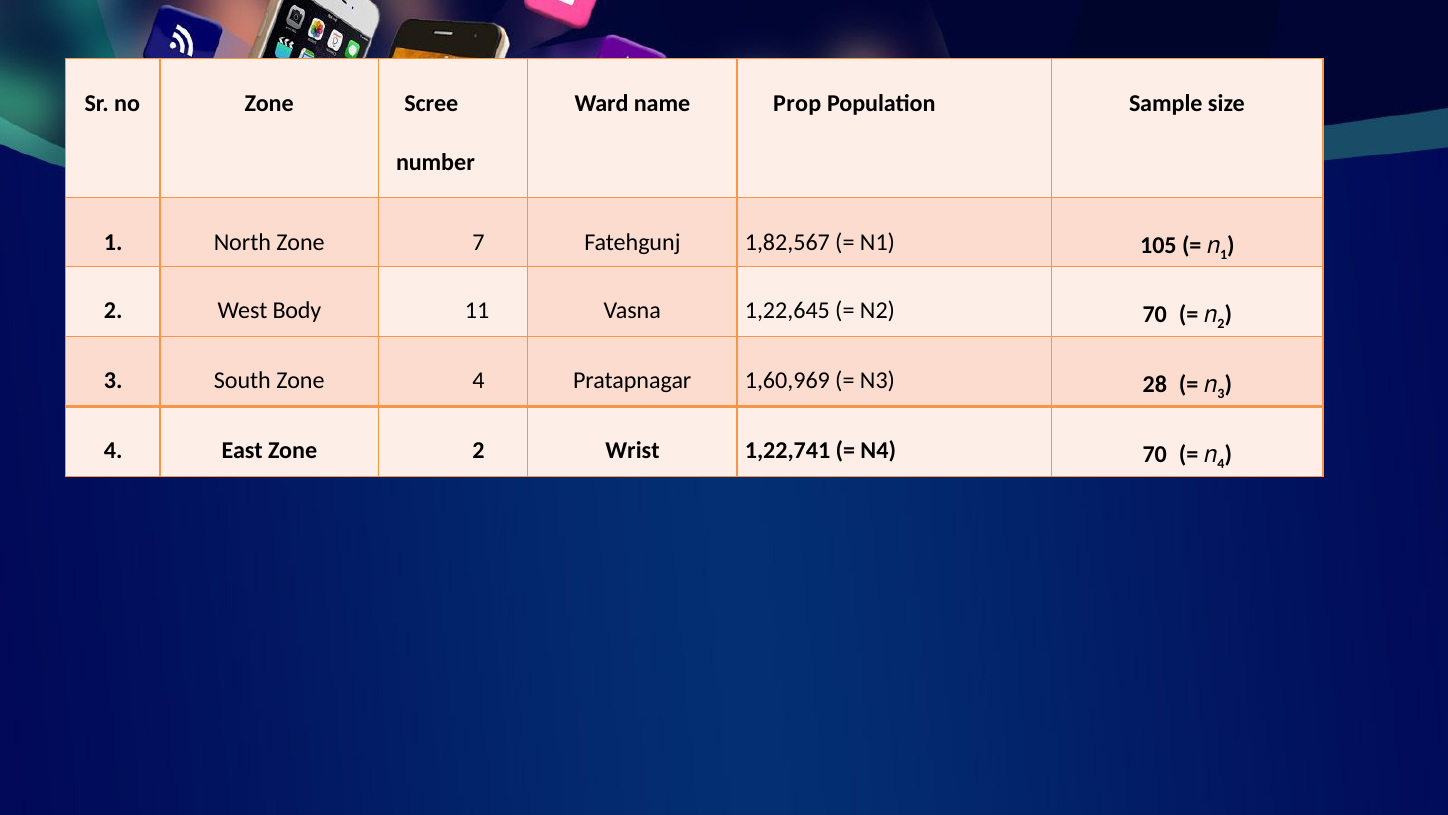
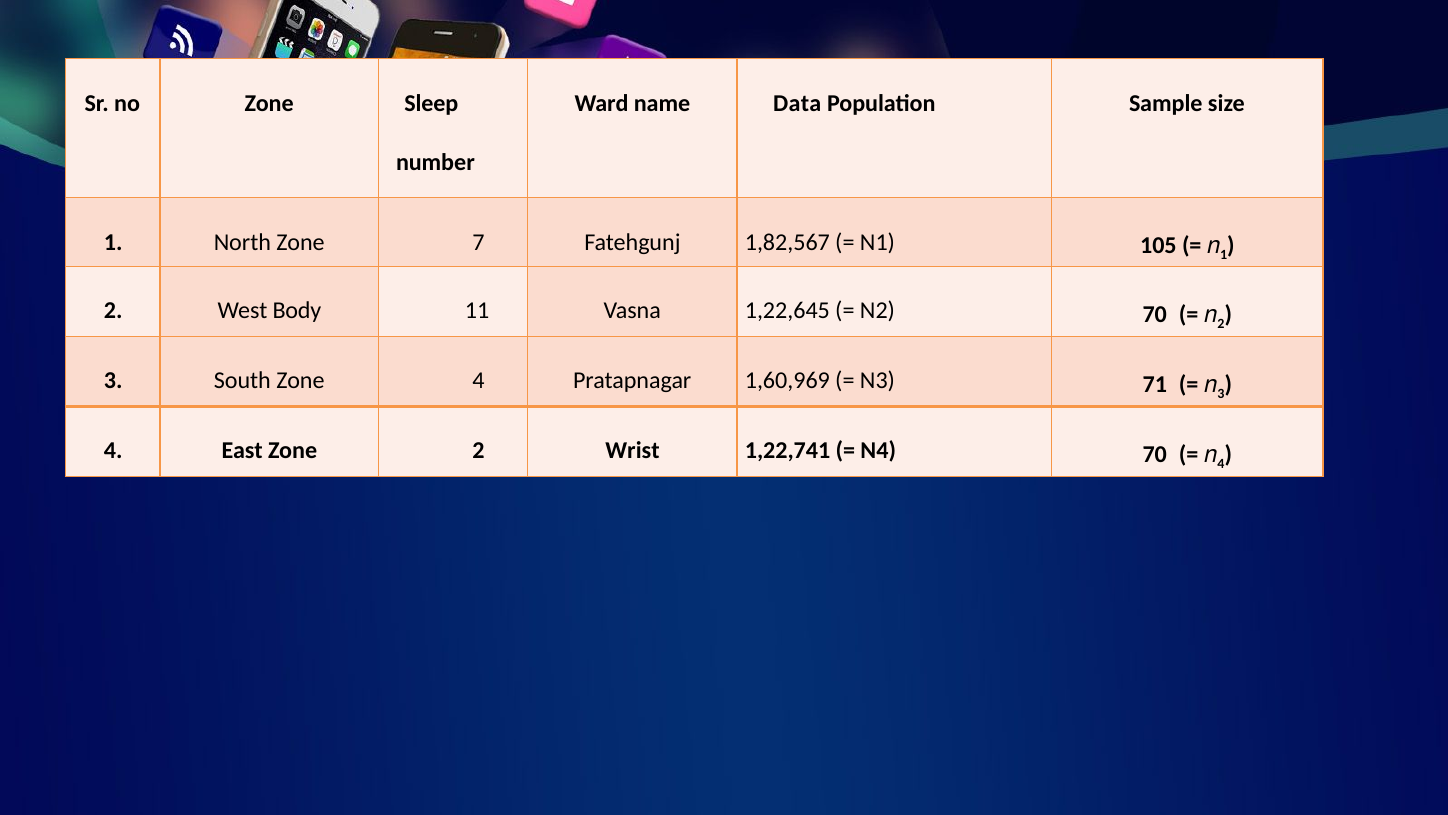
Scree: Scree -> Sleep (431, 103)
Prop: Prop -> Data (797, 103)
28: 28 -> 71 (1155, 384)
